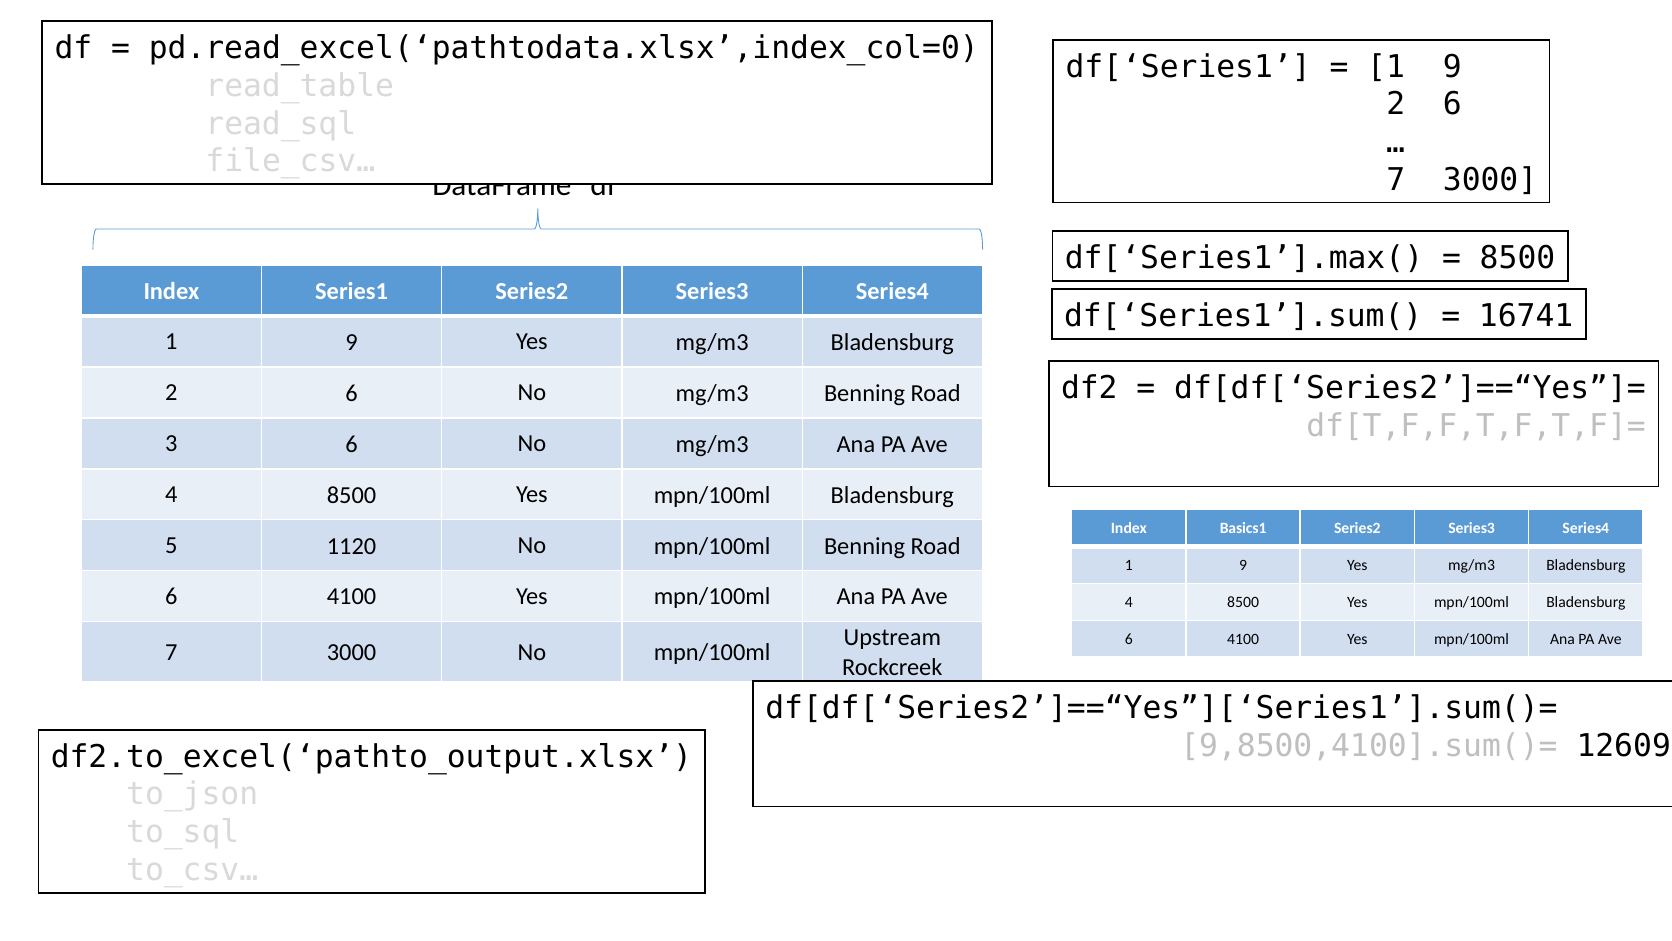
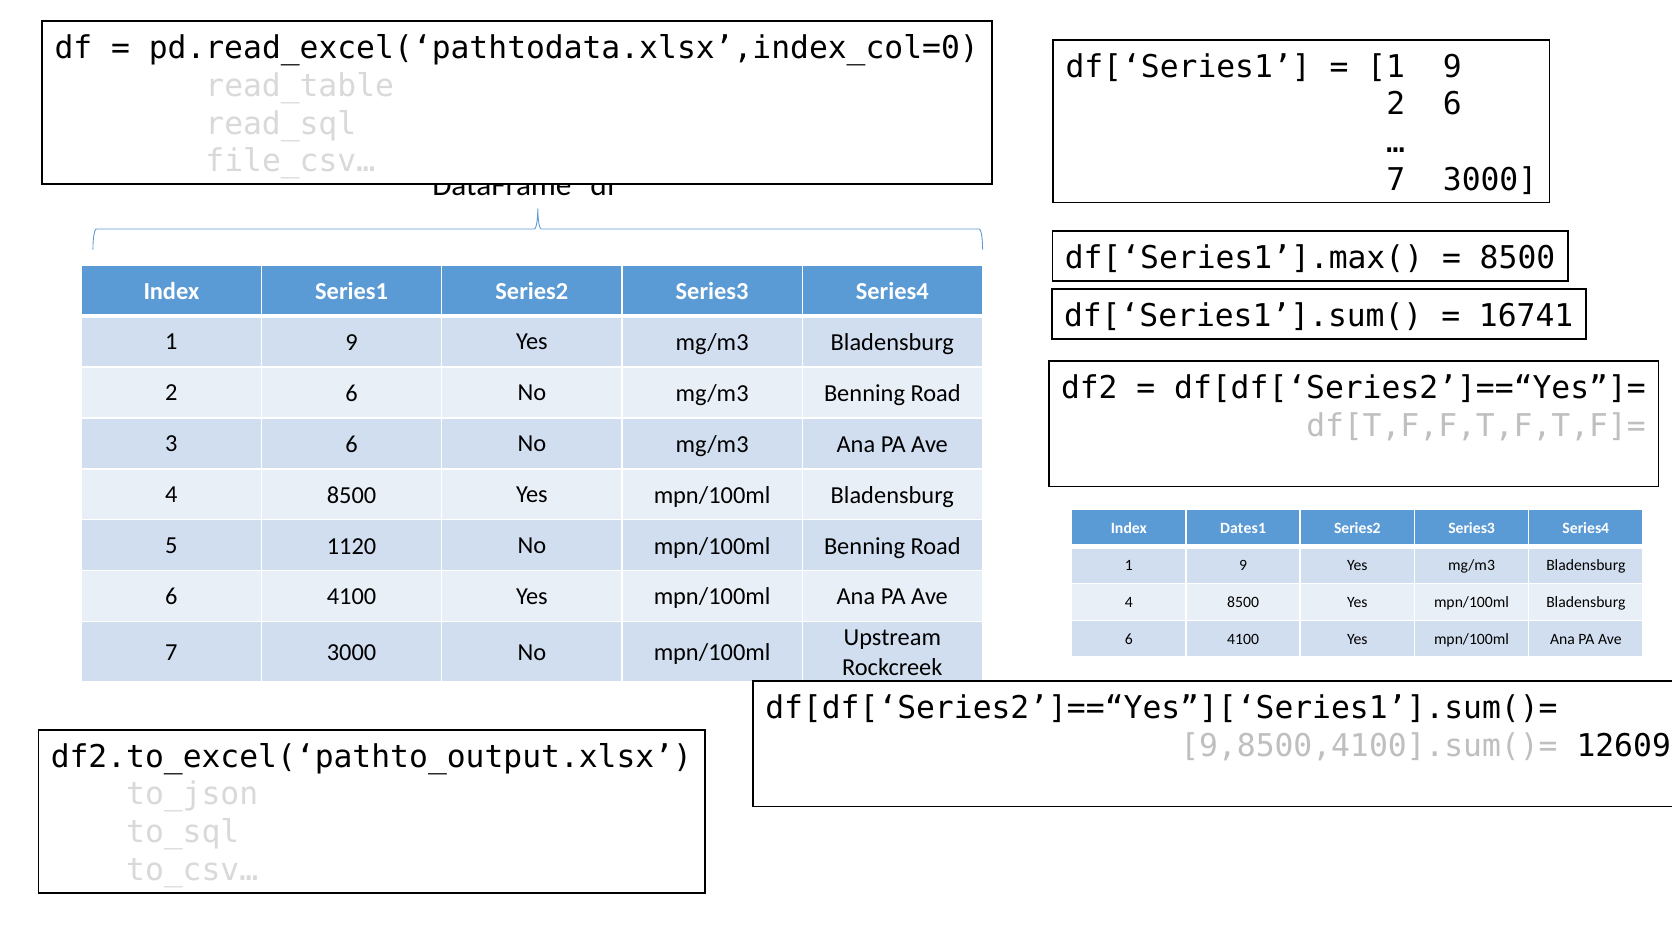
Basics1: Basics1 -> Dates1 (1243, 528)
